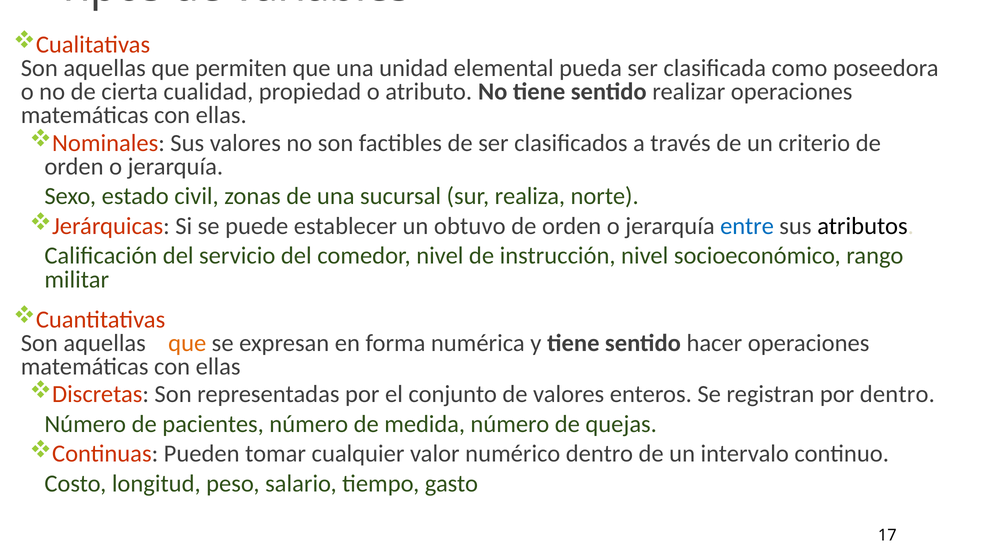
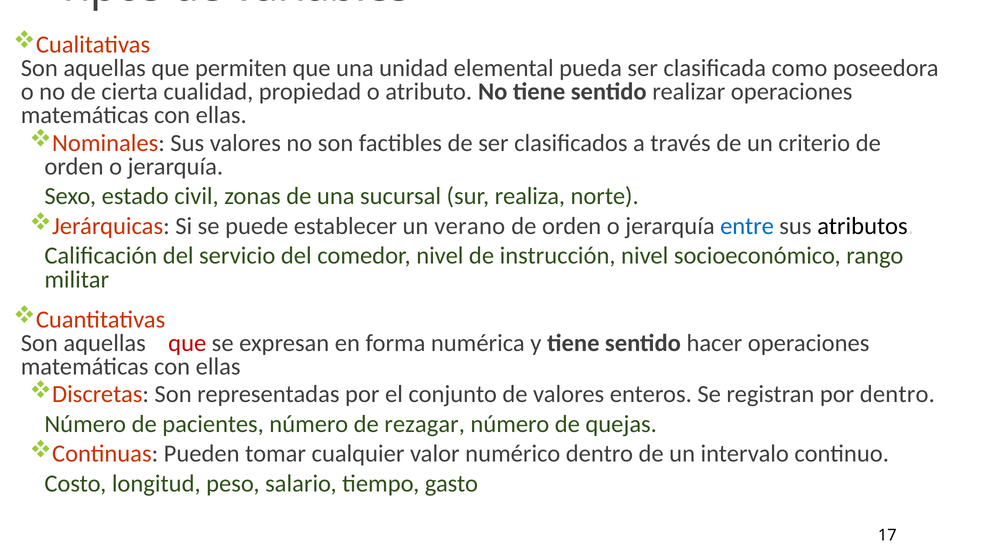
obtuvo: obtuvo -> verano (470, 226)
que colour: orange -> red (187, 343)
medida: medida -> rezagar (425, 424)
